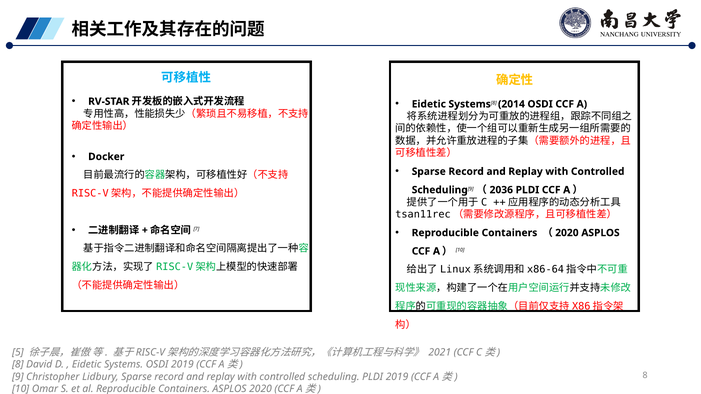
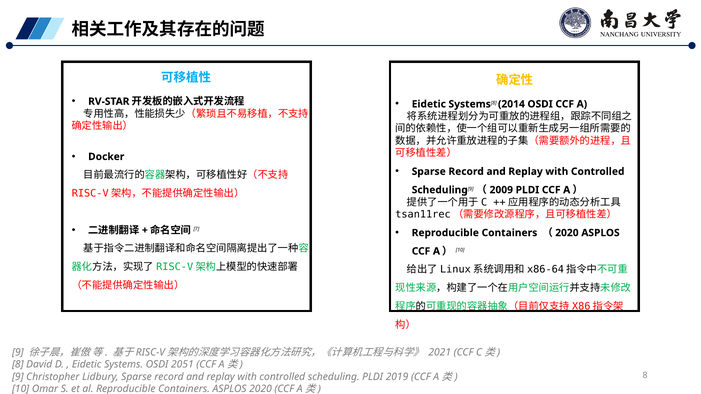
2036: 2036 -> 2009 (501, 190)
5: 5 -> 9 (18, 353)
OSDI 2019: 2019 -> 2051 (182, 365)
